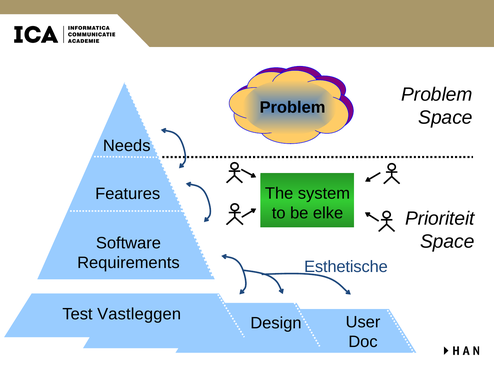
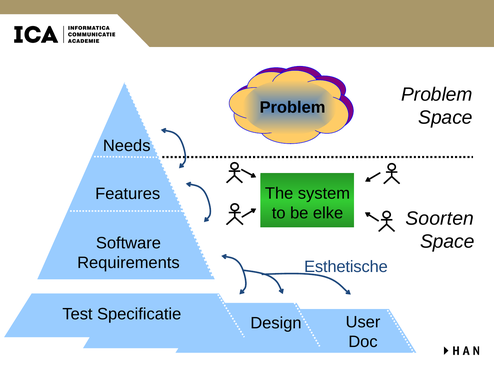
Prioriteit: Prioriteit -> Soorten (440, 219)
Vastleggen: Vastleggen -> Specificatie (139, 314)
